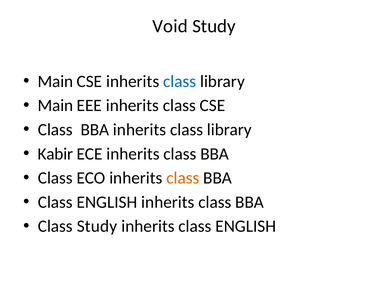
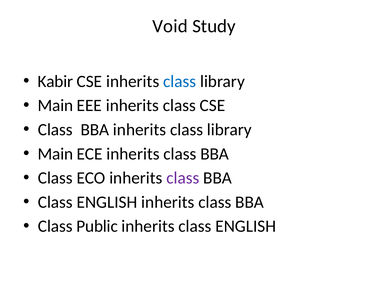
Main: Main -> Kabir (55, 81)
Kabir: Kabir -> Main (55, 154)
class colour: orange -> purple (183, 178)
Class Study: Study -> Public (97, 226)
